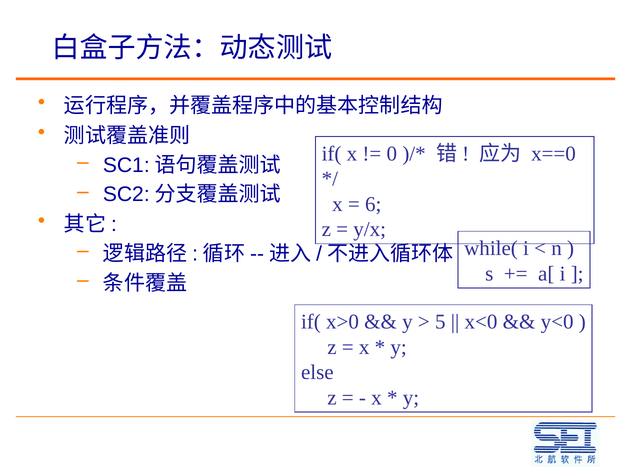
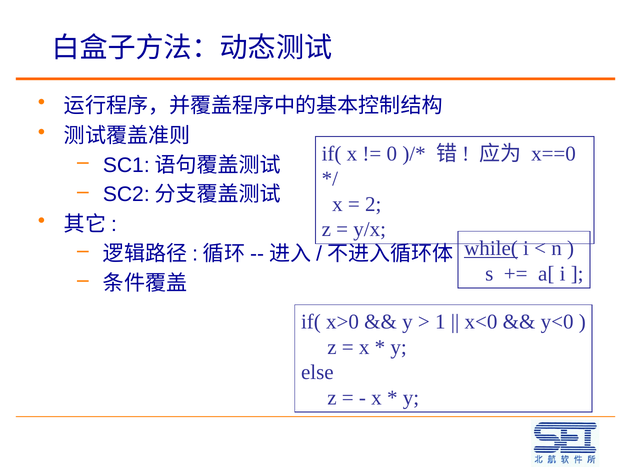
6: 6 -> 2 (373, 204)
while( underline: none -> present (491, 249)
5: 5 -> 1 (440, 322)
